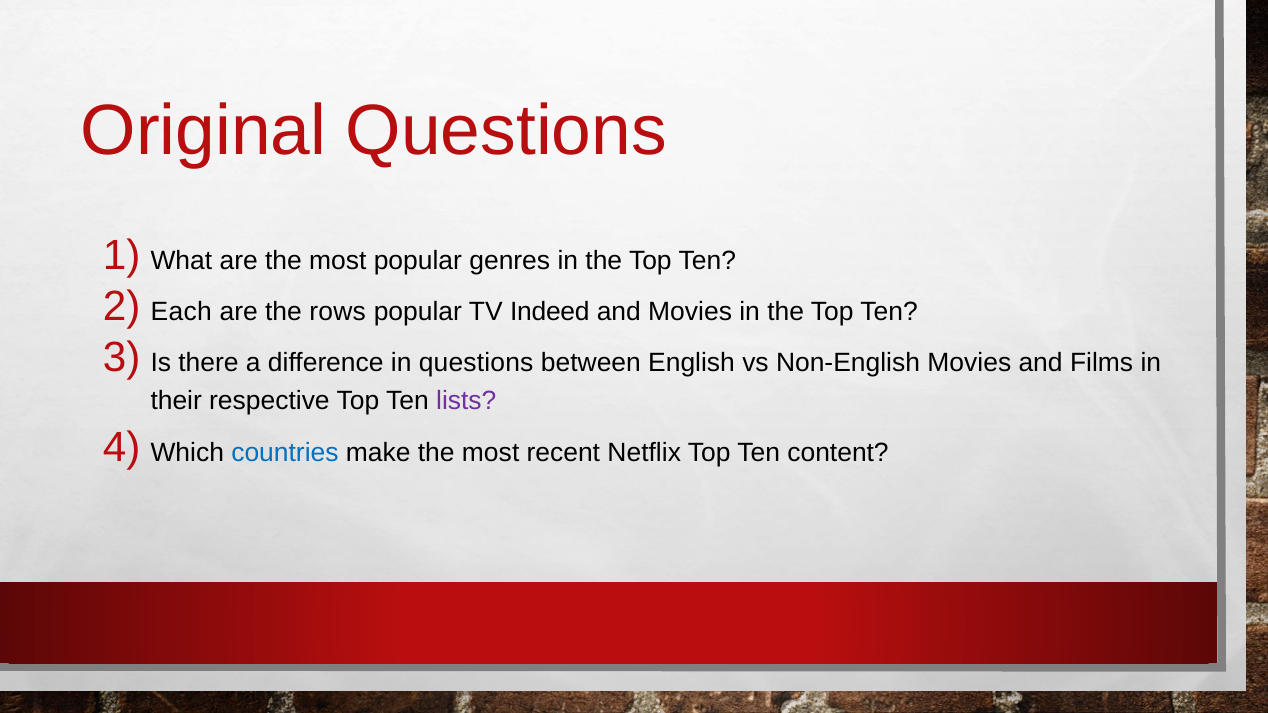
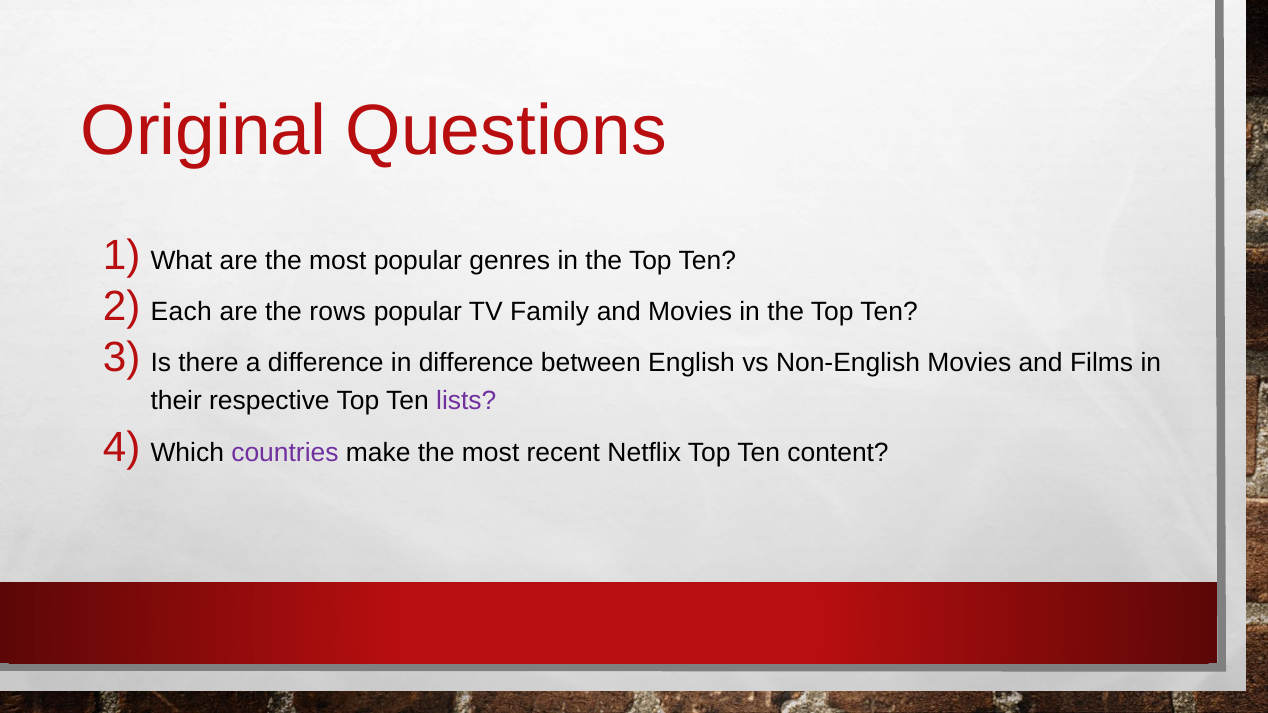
Indeed: Indeed -> Family (550, 312)
in questions: questions -> difference (476, 363)
countries colour: blue -> purple (285, 453)
